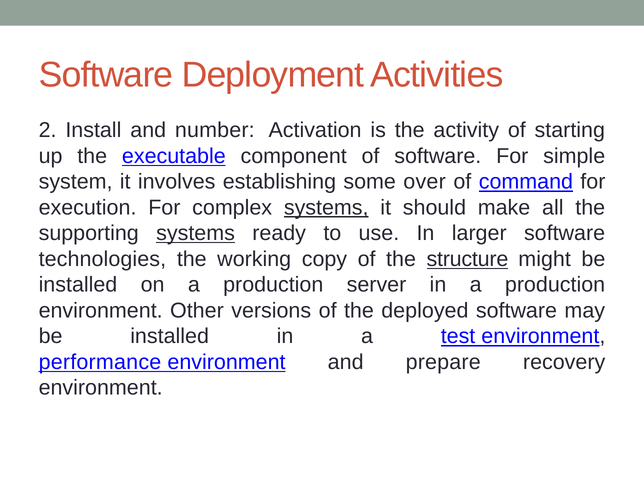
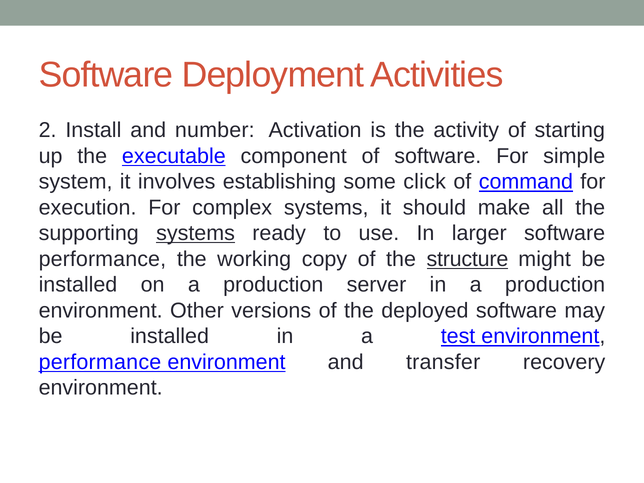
over: over -> click (425, 182)
systems underline: present -> none (326, 208)
technologies: technologies -> performance (102, 259)
prepare: prepare -> transfer (443, 362)
